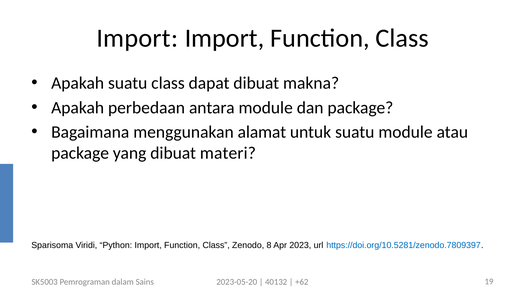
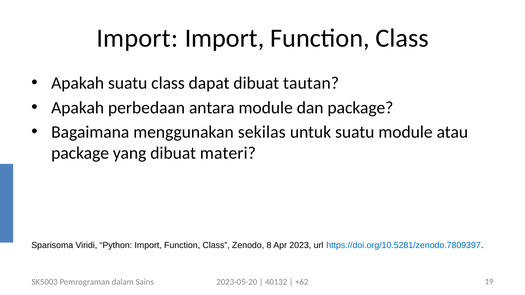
makna: makna -> tautan (311, 83)
alamat: alamat -> sekilas (262, 132)
